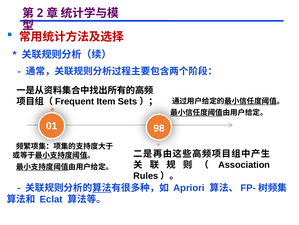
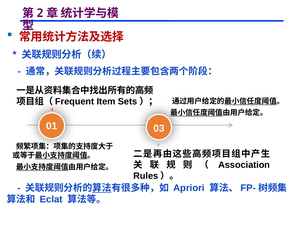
98: 98 -> 03 (159, 128)
